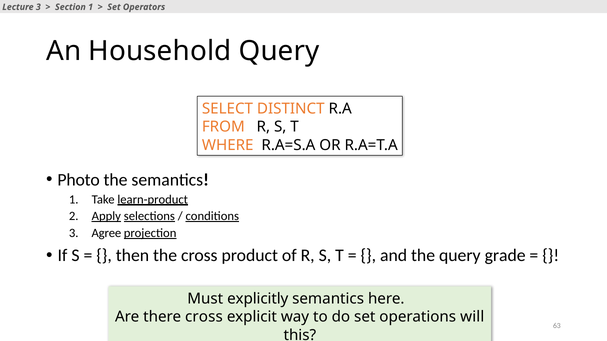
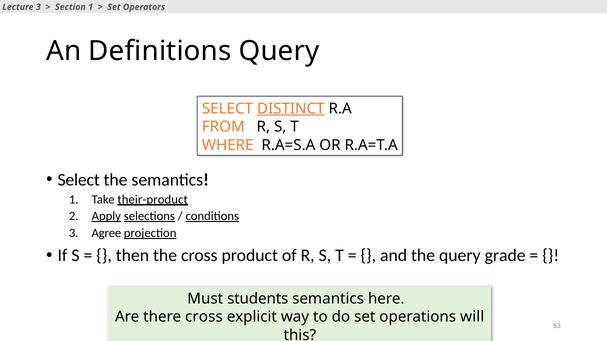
Household: Household -> Definitions (160, 51)
DISTINCT underline: none -> present (291, 109)
Photo: Photo -> Select (79, 180)
learn-product: learn-product -> their-product (153, 200)
explicitly: explicitly -> students (258, 299)
